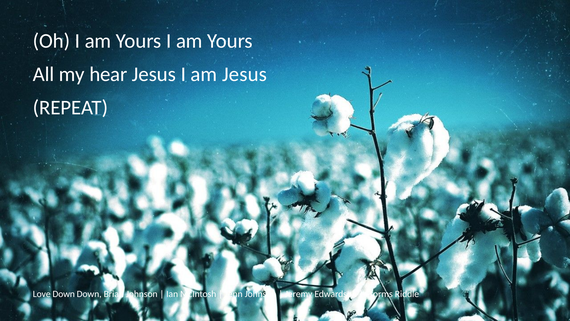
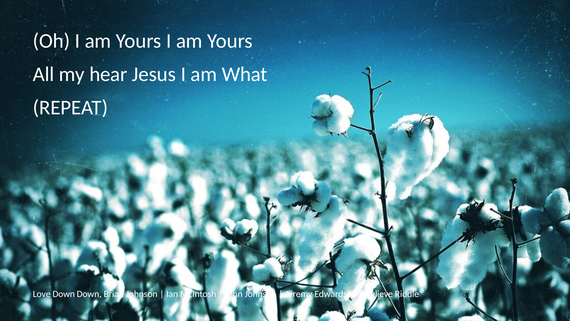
am Jesus: Jesus -> What (245, 74)
Storms: Storms -> Believe (379, 294)
